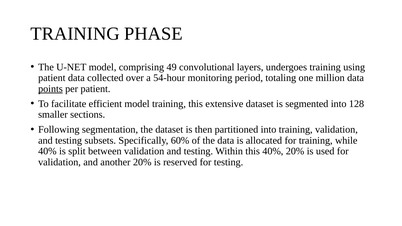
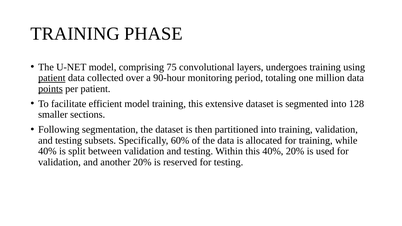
49: 49 -> 75 (172, 67)
patient underline: none -> present (52, 78)
54-hour: 54-hour -> 90-hour (169, 78)
